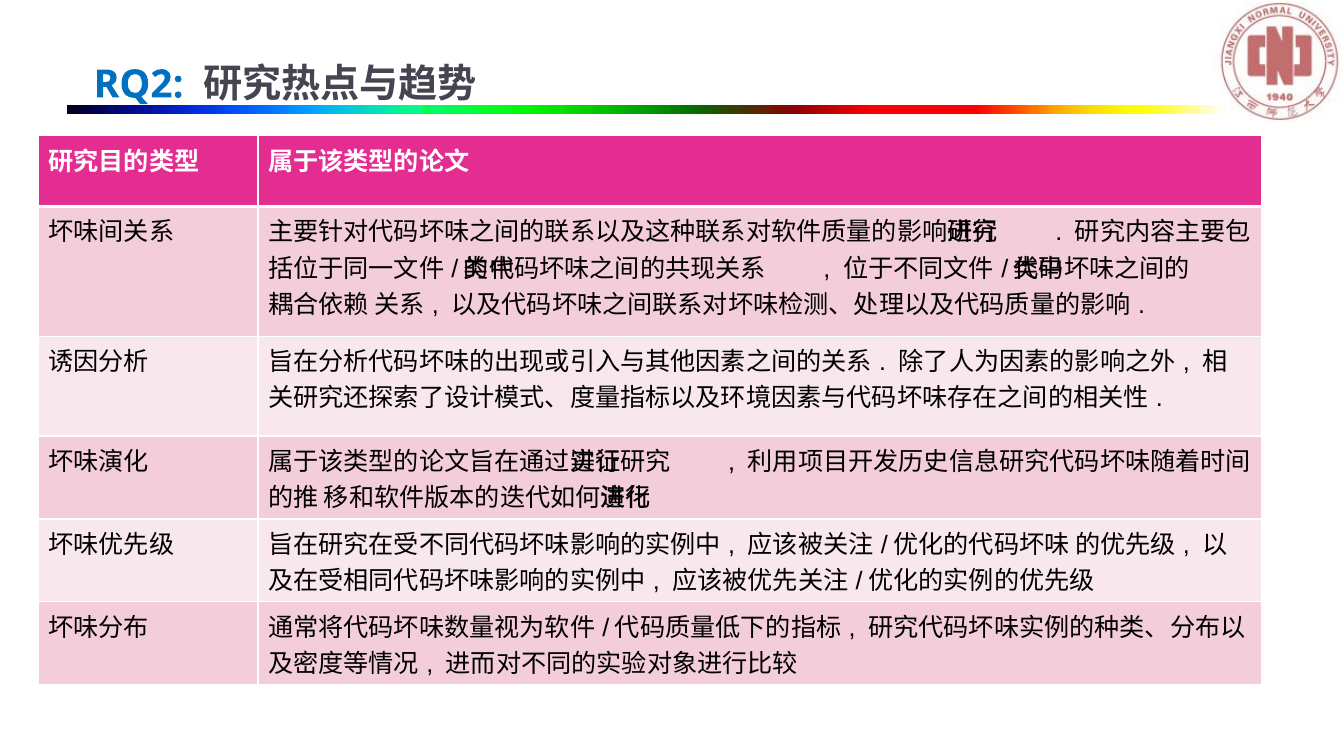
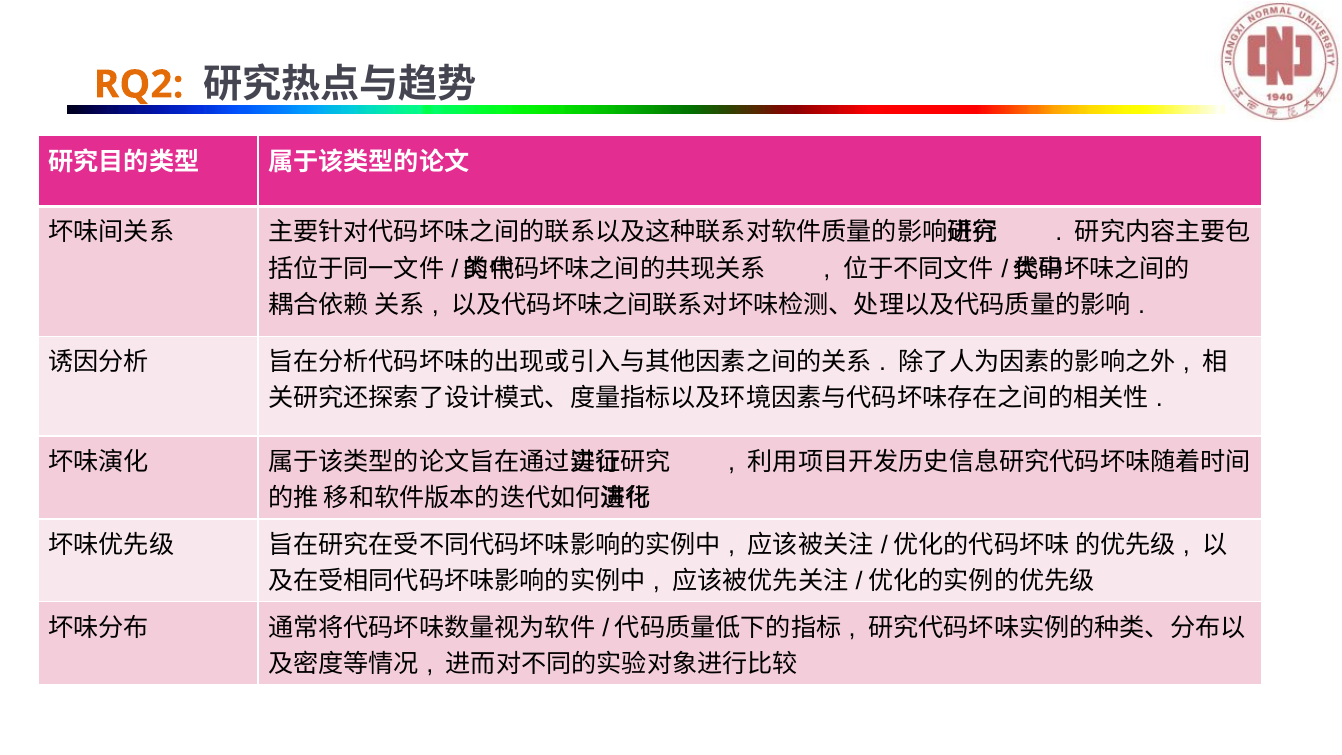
RQ2 colour: blue -> orange (139, 85)
